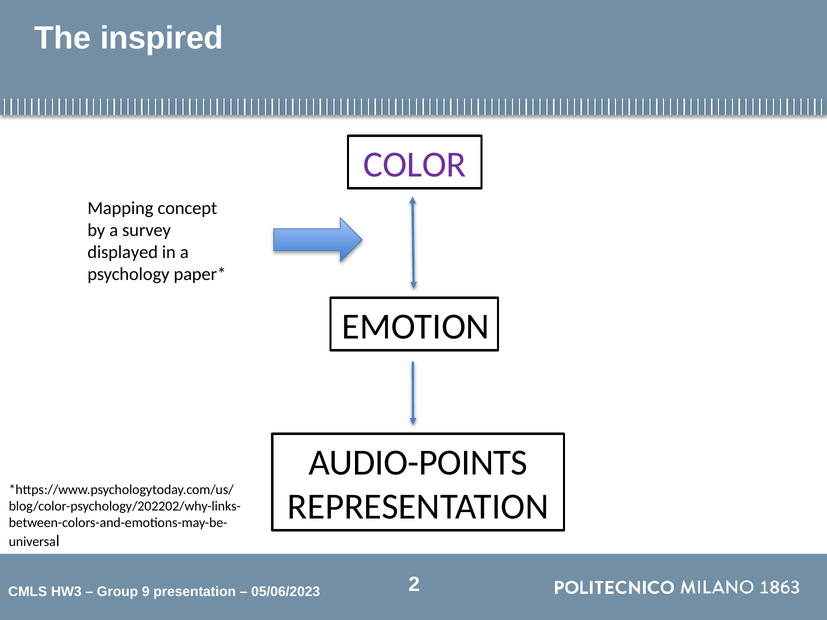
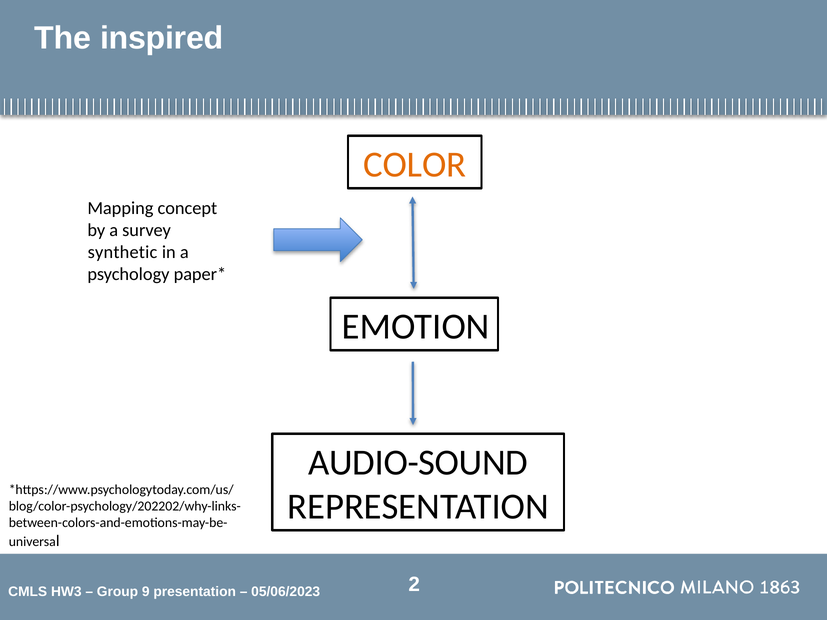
COLOR colour: purple -> orange (415, 165)
displayed: displayed -> synthetic (123, 252)
AUDIO-POINTS: AUDIO-POINTS -> AUDIO-SOUND (418, 463)
